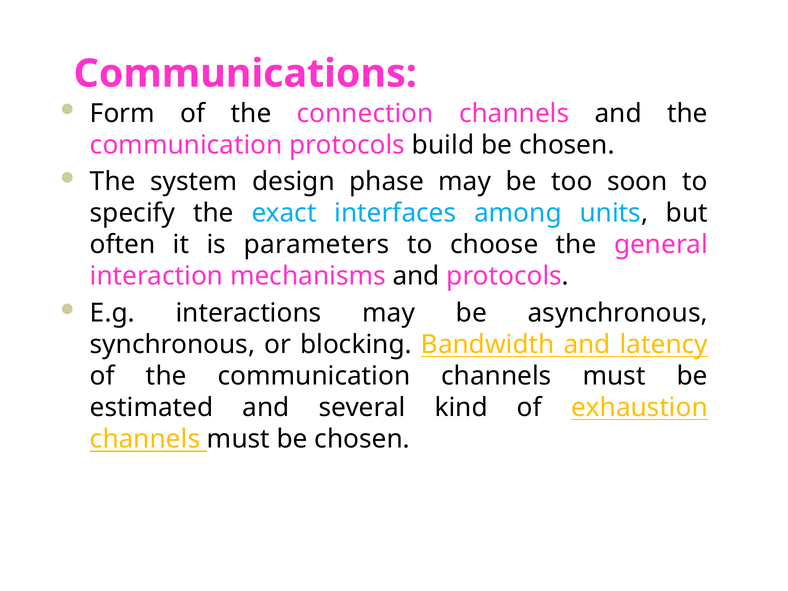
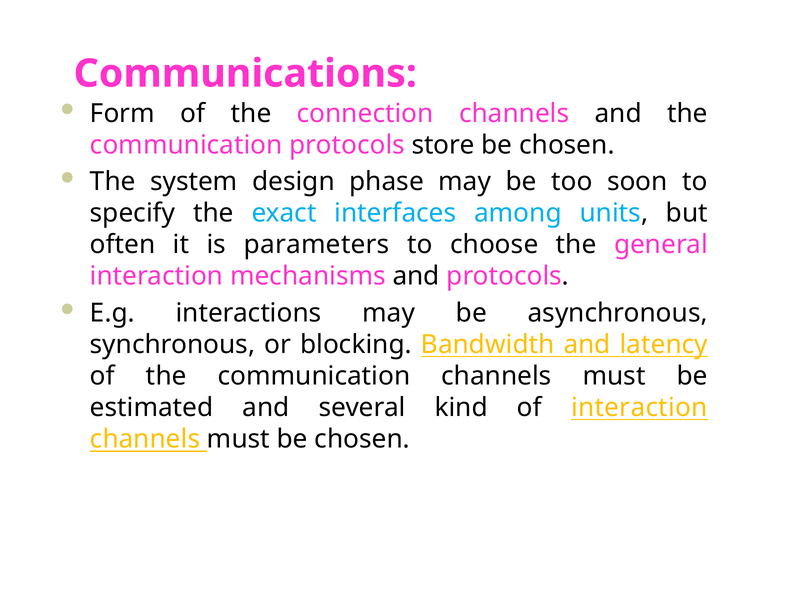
build: build -> store (443, 145)
of exhaustion: exhaustion -> interaction (639, 408)
